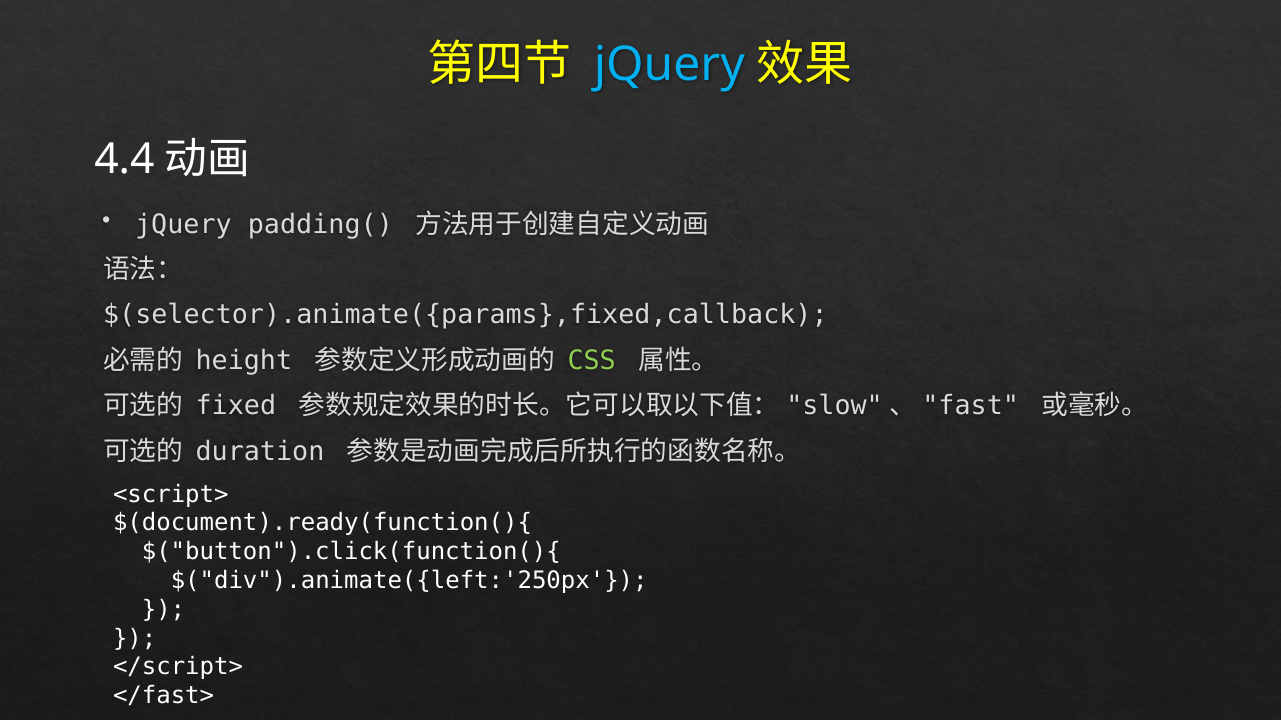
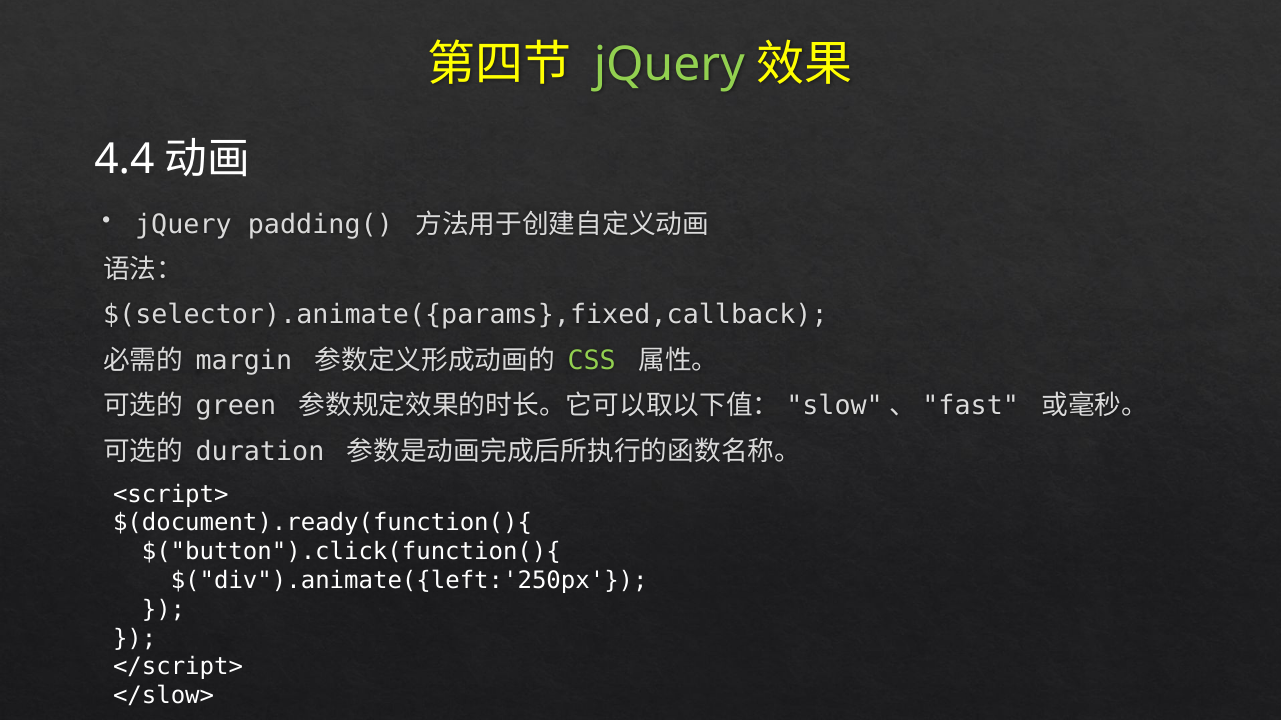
jQuery colour: light blue -> light green (669, 64)
height: height -> margin (244, 361)
fixed: fixed -> green (236, 406)
</fast>: </fast> -> </slow> (164, 696)
